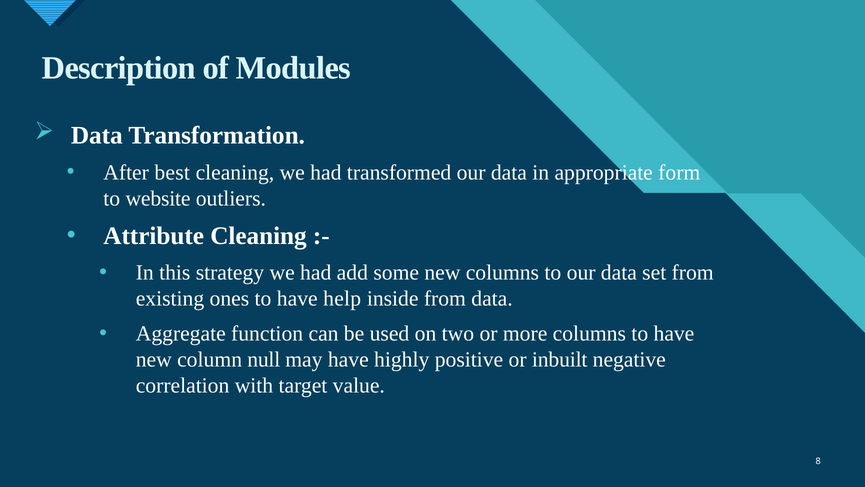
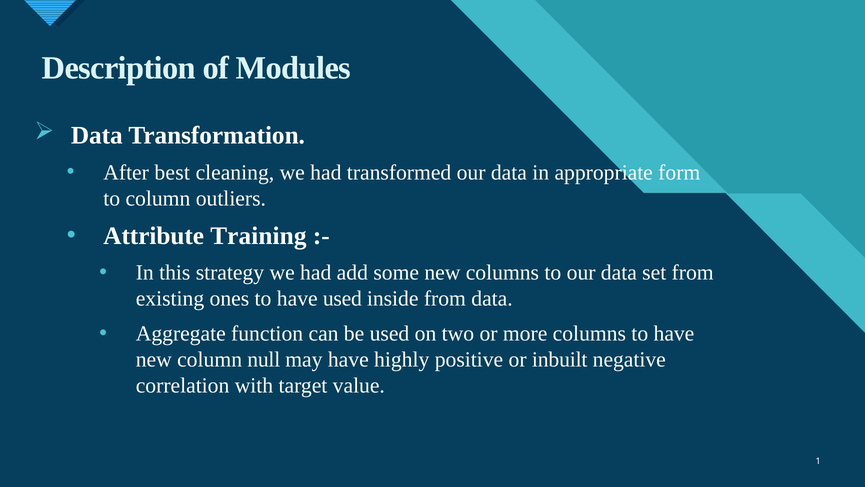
to website: website -> column (158, 198)
Attribute Cleaning: Cleaning -> Training (258, 236)
have help: help -> used (342, 299)
8: 8 -> 1 (818, 461)
